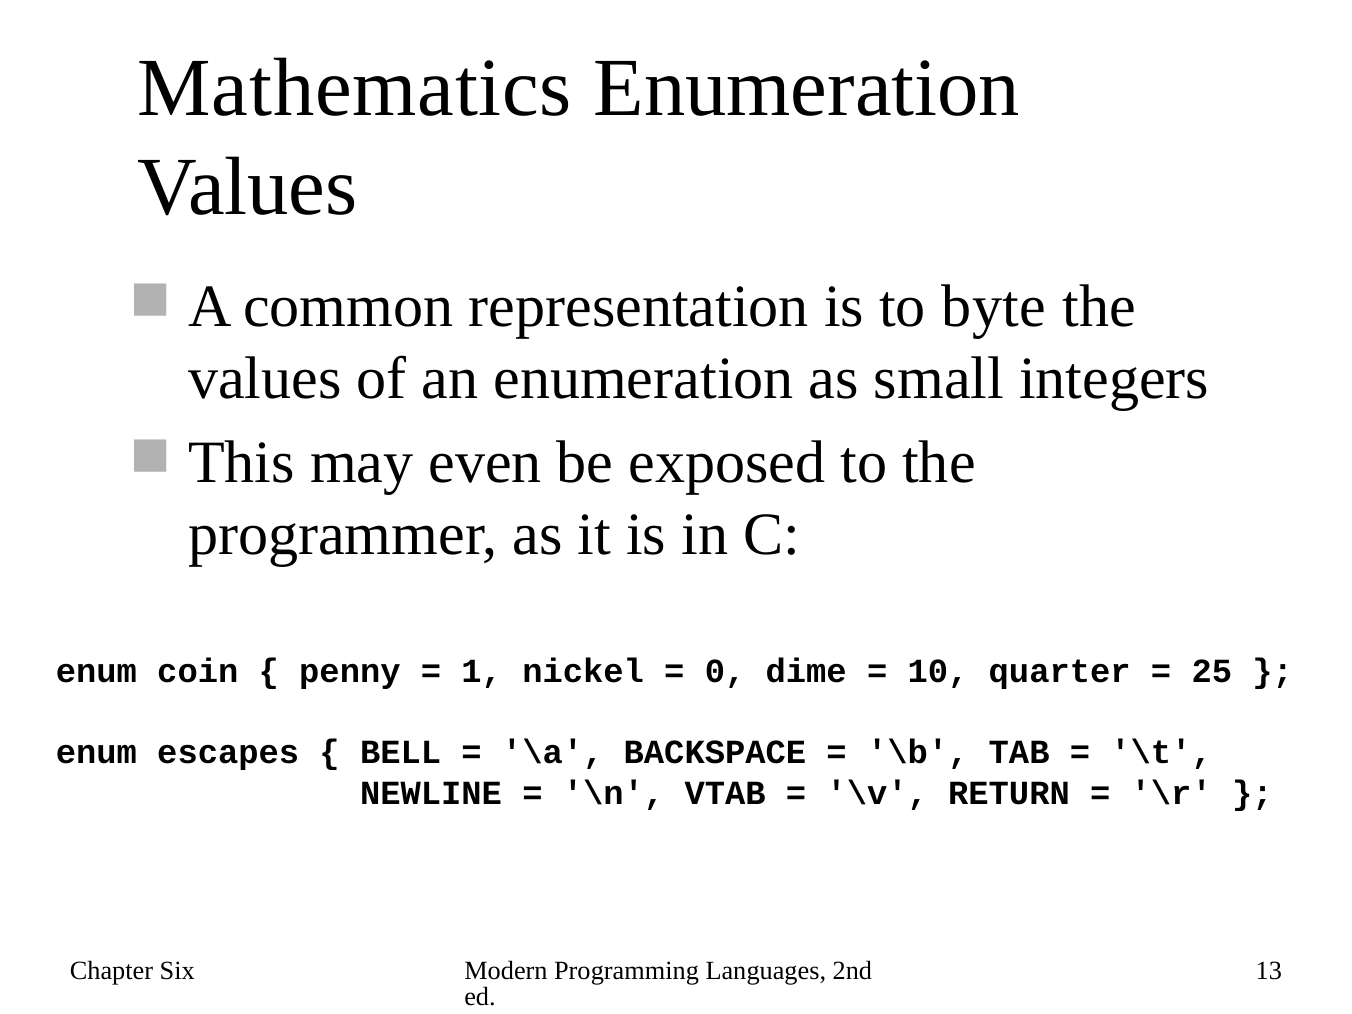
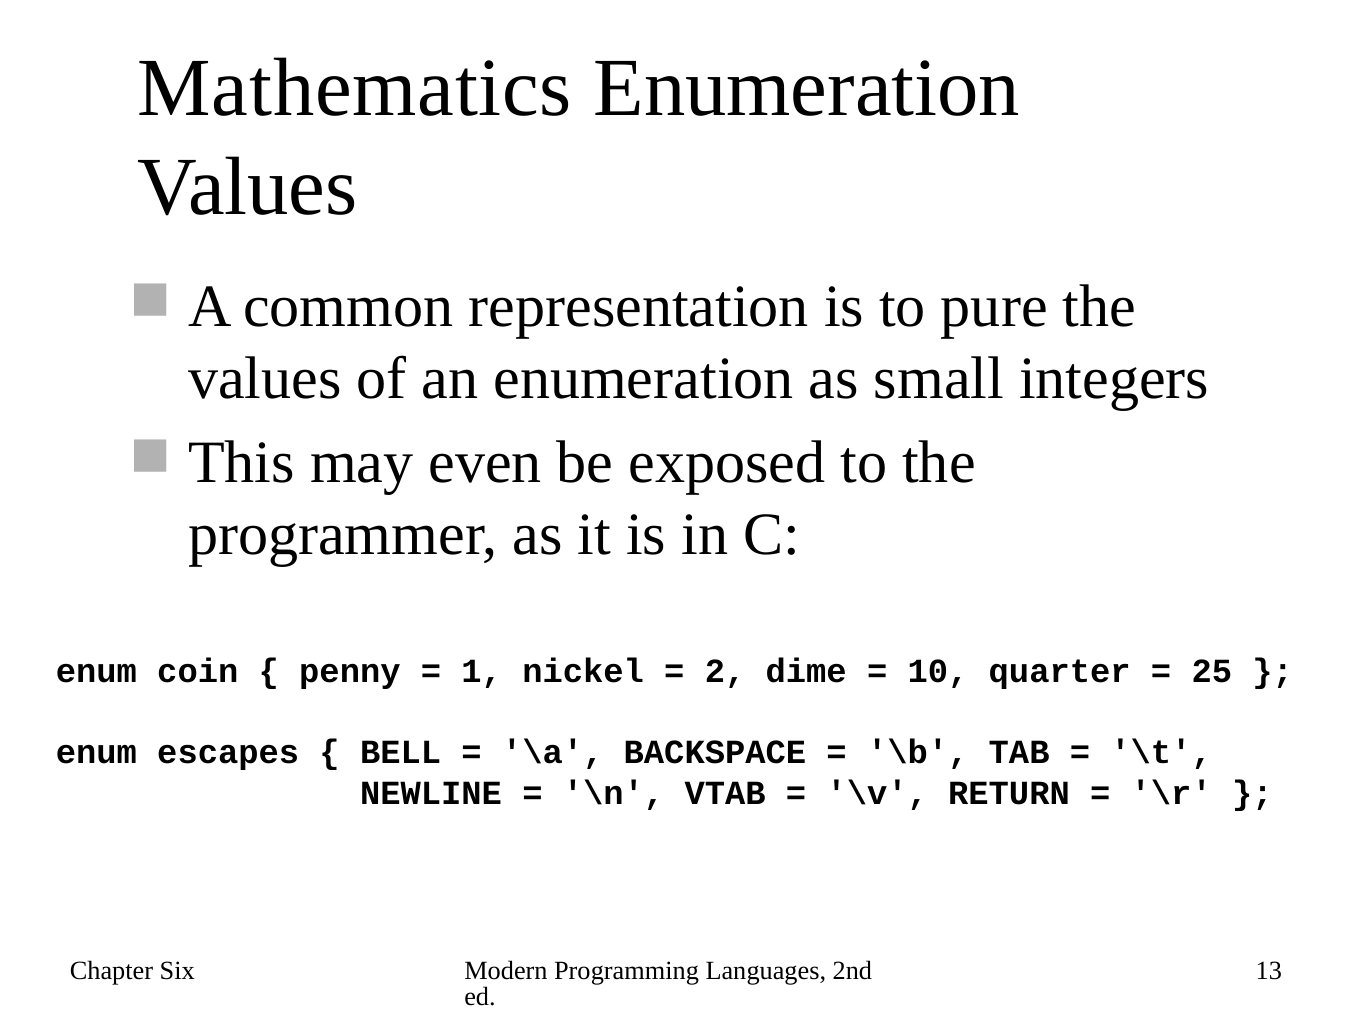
byte: byte -> pure (994, 306)
0: 0 -> 2 (725, 671)
